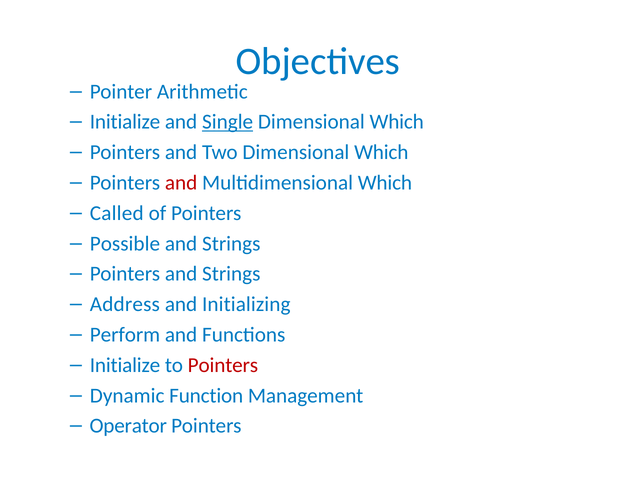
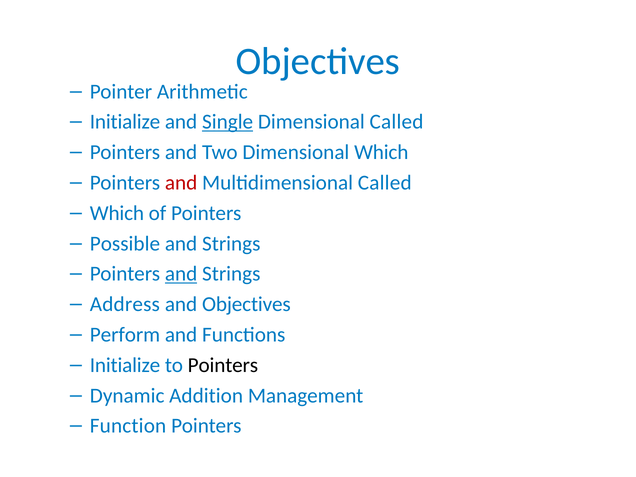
Which: Which -> Called (397, 122)
Multidimensional Which: Which -> Called (385, 183)
Called: Called -> Which (117, 213)
and underline: none -> present (181, 274)
and Initializing: Initializing -> Objectives (246, 304)
Pointers colour: red -> black (223, 365)
Function: Function -> Addition (206, 396)
Operator: Operator -> Function (128, 426)
